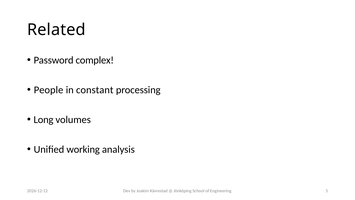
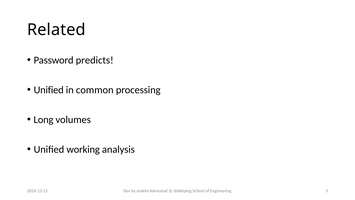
complex: complex -> predicts (95, 60)
People: People -> Unified (49, 90)
constant: constant -> common (95, 90)
